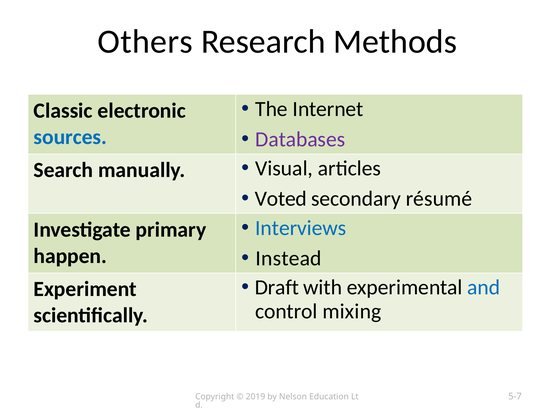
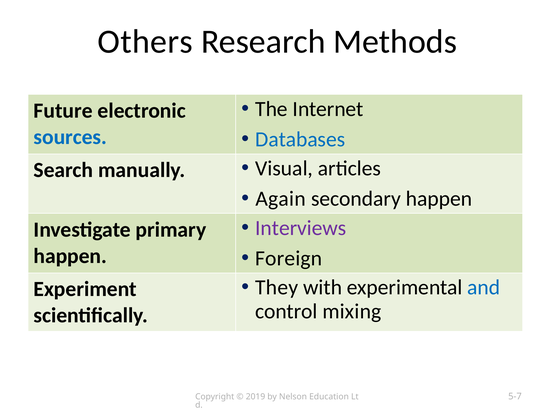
Classic: Classic -> Future (63, 111)
Databases colour: purple -> blue (300, 139)
Voted: Voted -> Again (281, 199)
secondary résumé: résumé -> happen (439, 199)
Interviews colour: blue -> purple (301, 228)
Instead: Instead -> Foreign (289, 258)
Draft: Draft -> They (277, 288)
